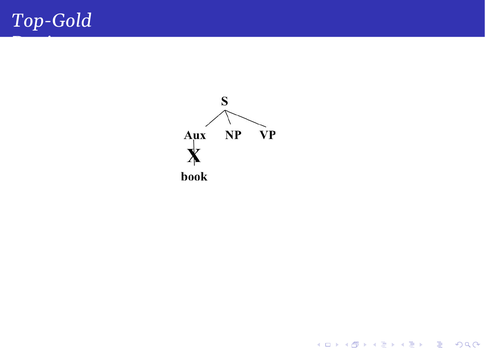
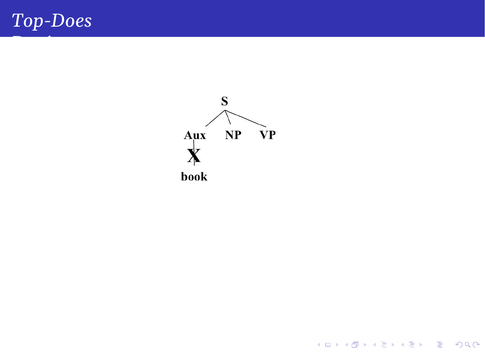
Top-Gold: Top-Gold -> Top-Does (52, 21)
